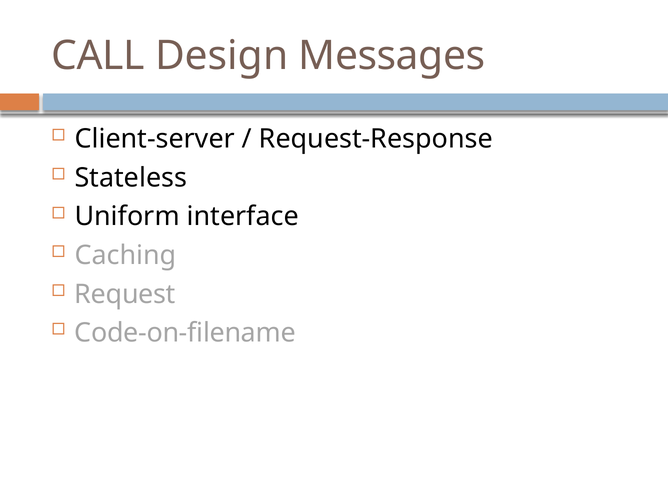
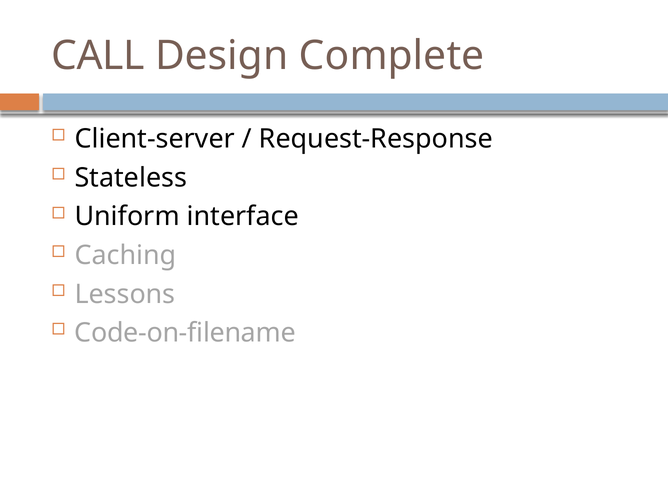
Messages: Messages -> Complete (392, 56)
Request: Request -> Lessons (125, 294)
